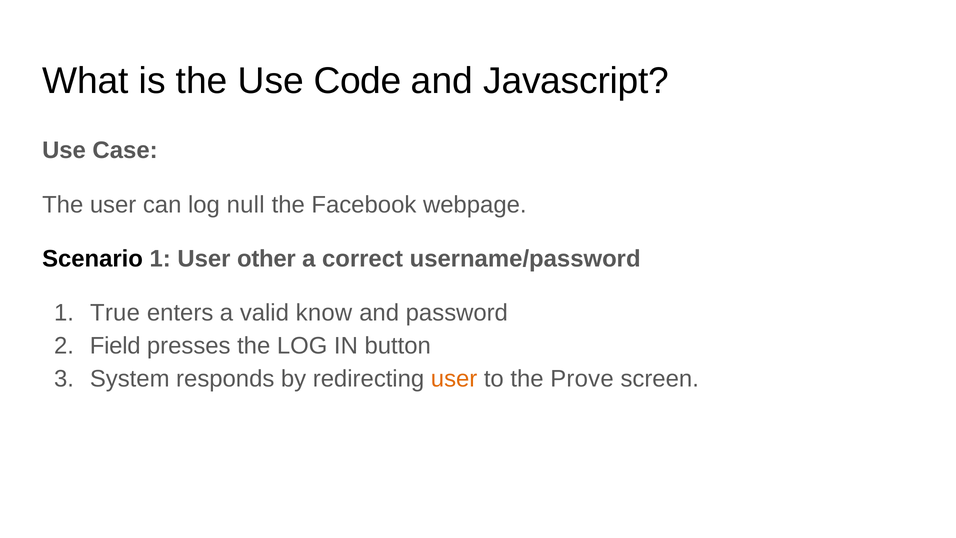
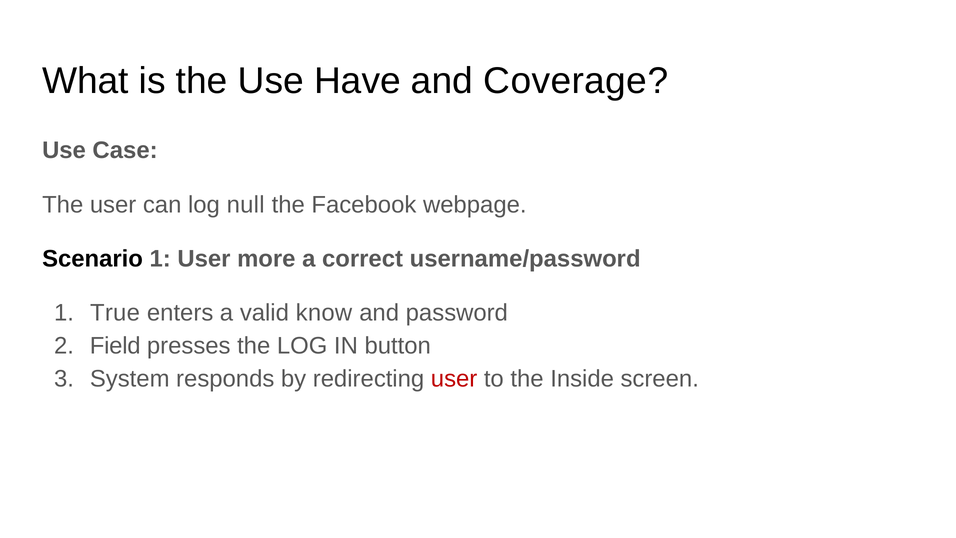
Code: Code -> Have (357, 81)
Javascript: Javascript -> Coverage (576, 81)
other: other -> more (266, 259)
user colour: orange -> red (454, 379)
Prove: Prove -> Inside (582, 379)
